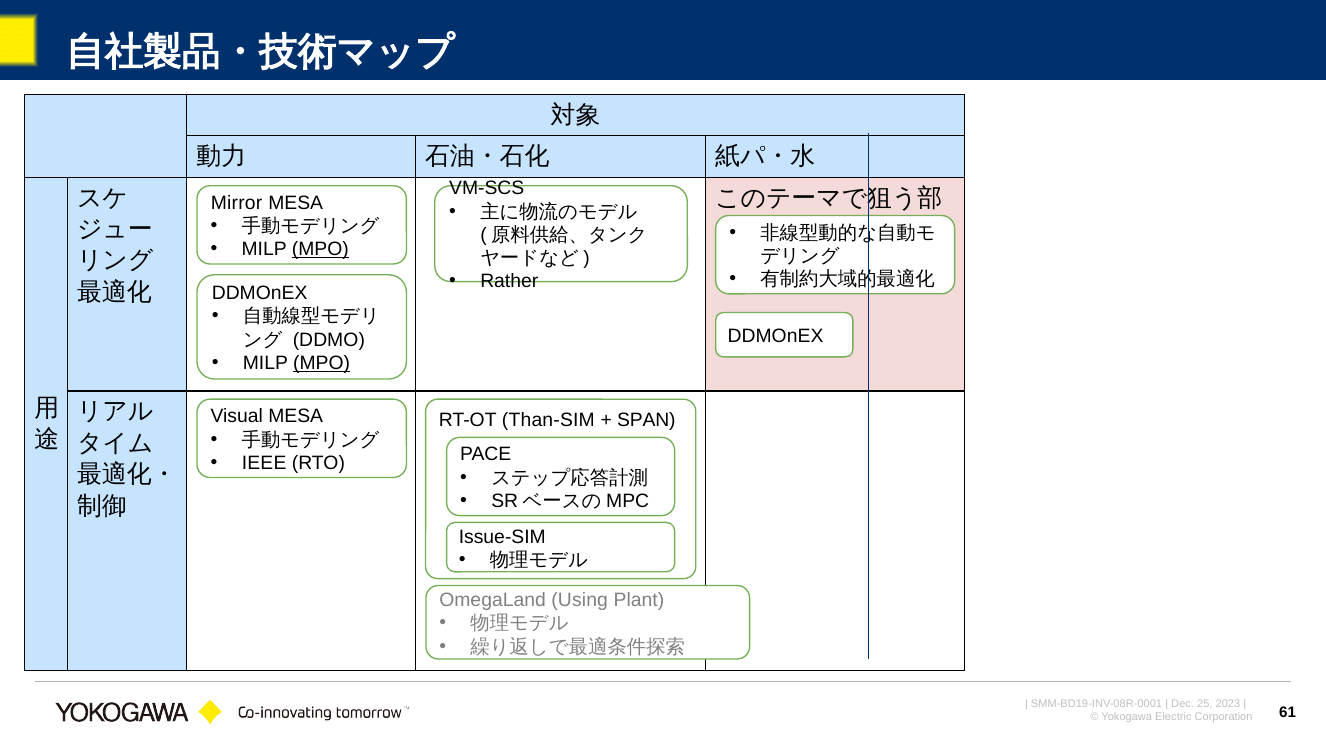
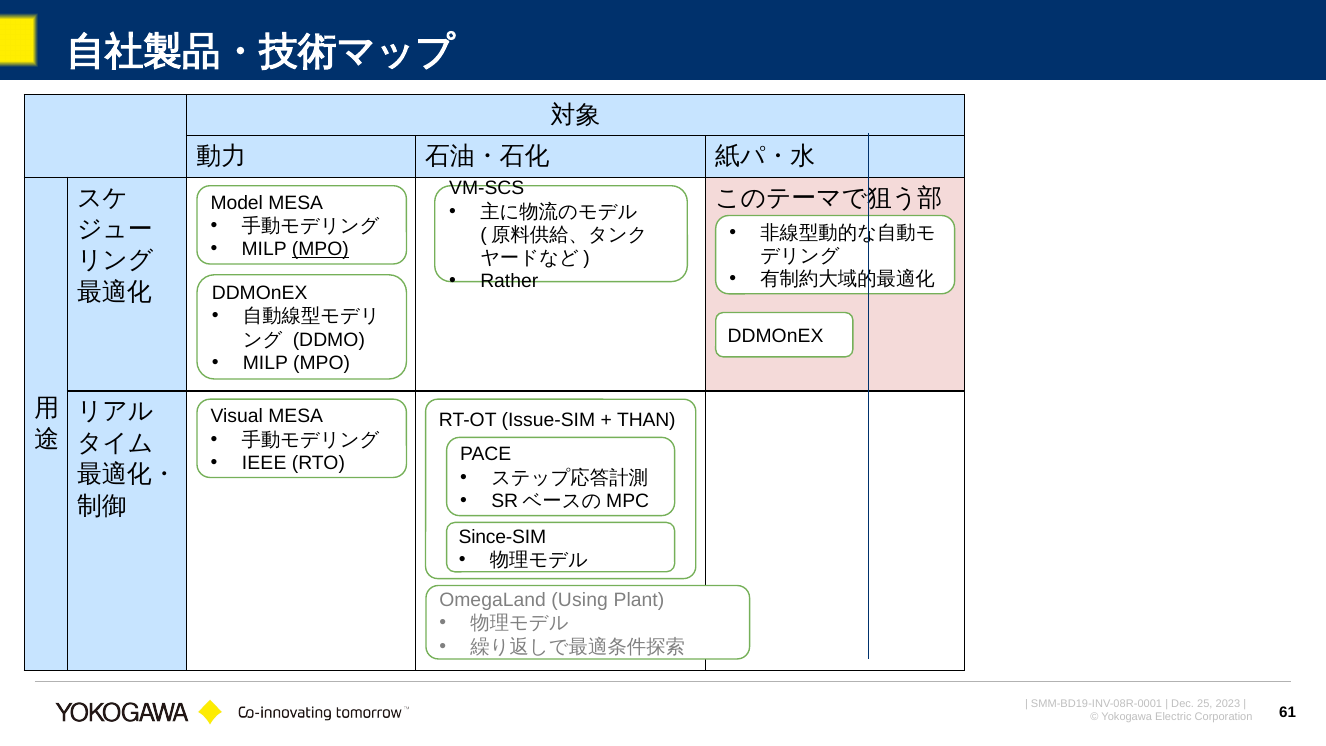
Mirror: Mirror -> Model (237, 203)
MPO underline: present -> none (322, 363)
Than-SIM: Than-SIM -> Issue-SIM (548, 421)
SPAN: SPAN -> THAN (646, 421)
Issue-SIM: Issue-SIM -> Since-SIM (502, 537)
